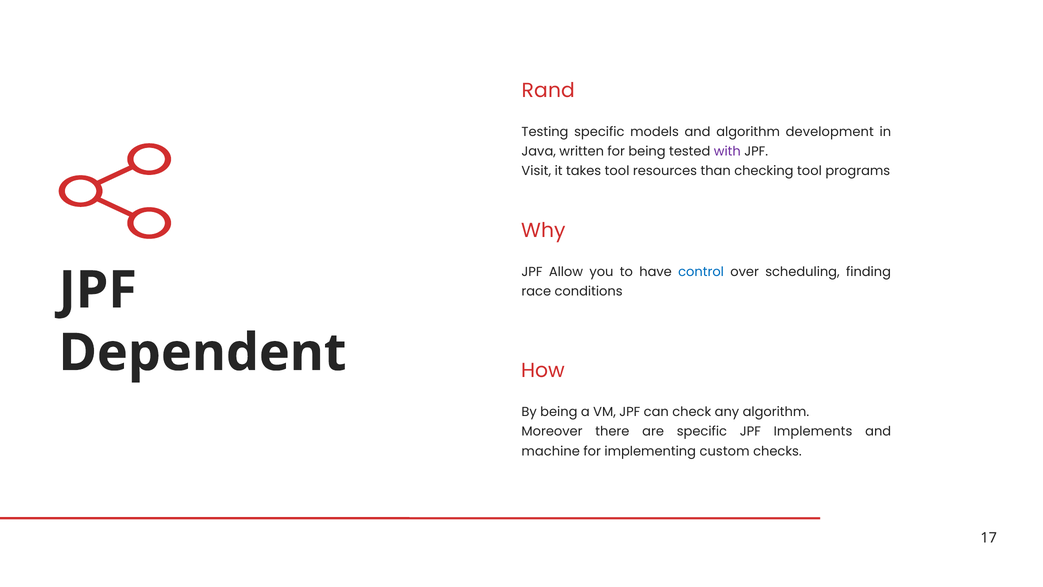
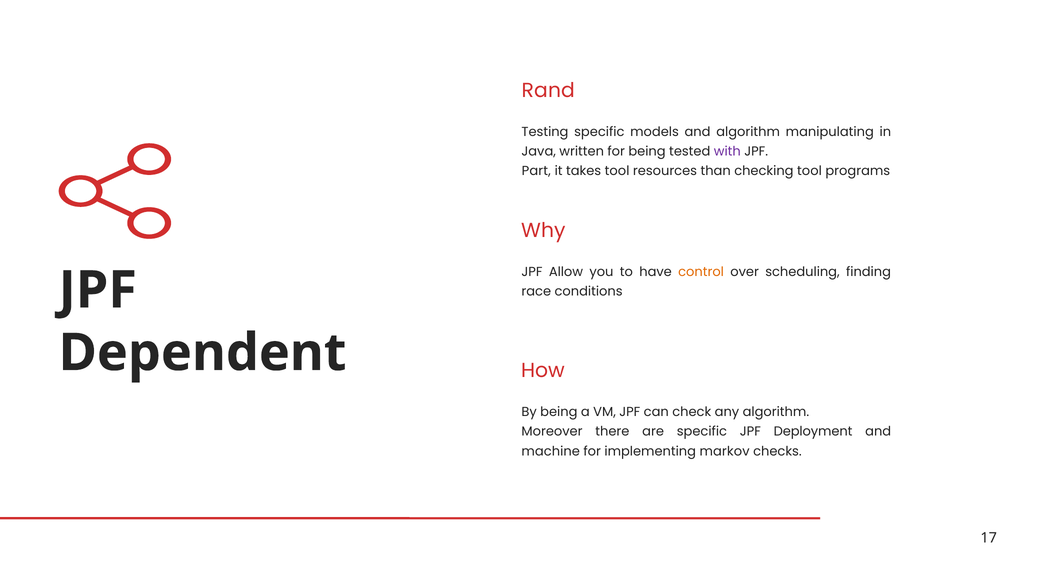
development: development -> manipulating (830, 132)
Visit: Visit -> Part (536, 171)
control colour: blue -> orange (701, 272)
Implements: Implements -> Deployment (813, 431)
custom: custom -> markov (725, 451)
